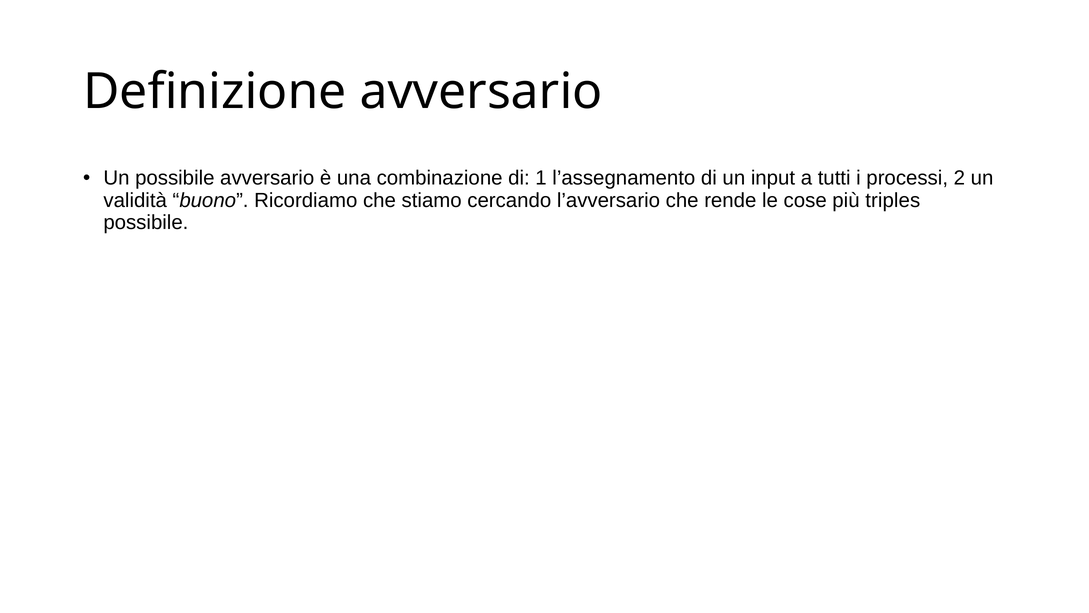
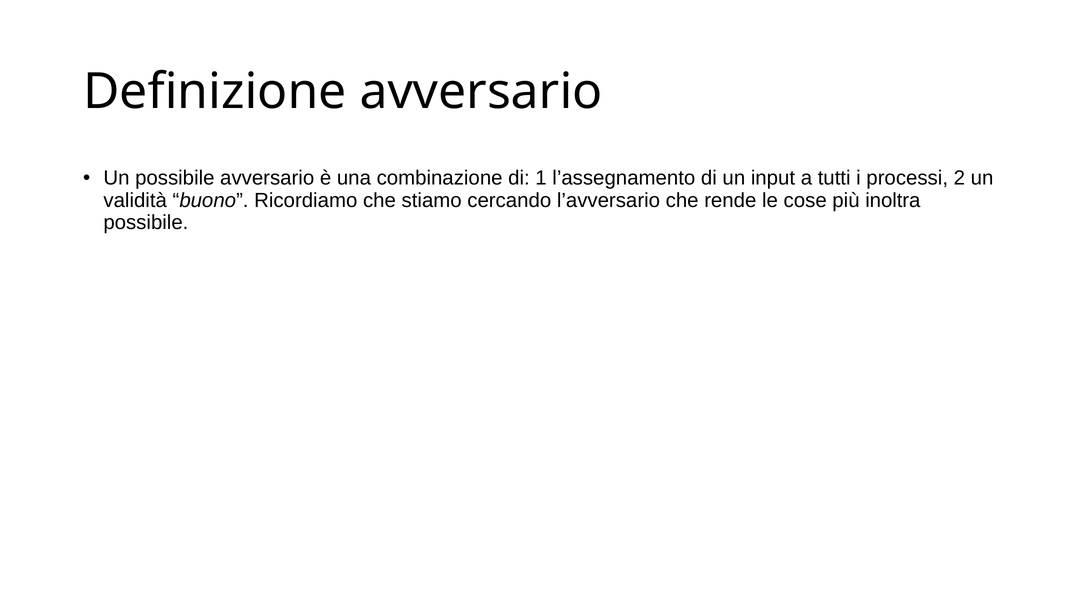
triples: triples -> inoltra (893, 200)
